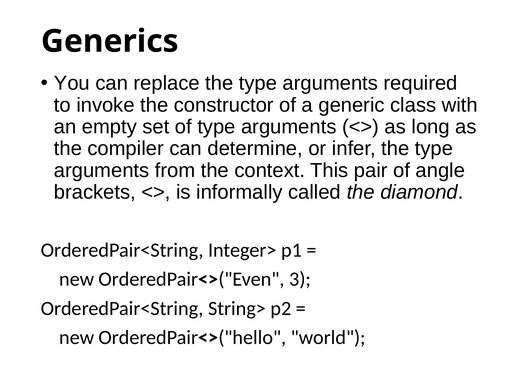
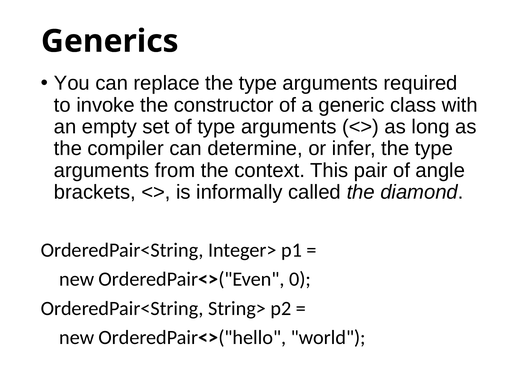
3: 3 -> 0 (300, 279)
